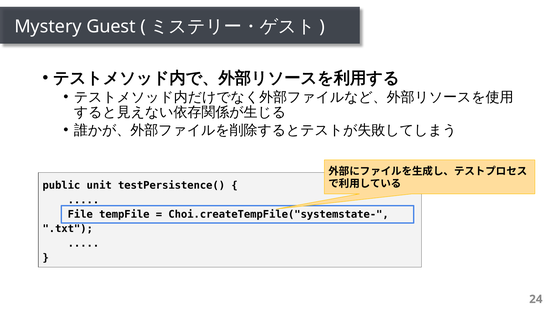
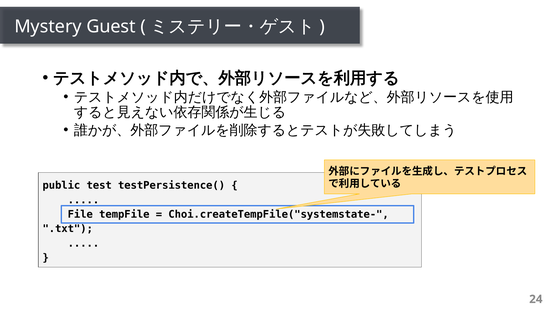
unit: unit -> test (99, 185)
